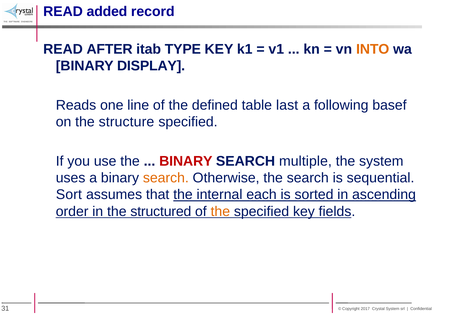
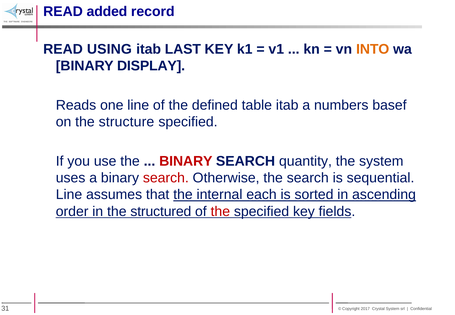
AFTER: AFTER -> USING (109, 49)
TYPE: TYPE -> LAST (183, 49)
table last: last -> itab (287, 105)
following: following -> numbers (341, 105)
multiple: multiple -> quantity (305, 161)
search colour: orange -> red (166, 178)
Sort: Sort -> Line (69, 195)
the colour: orange -> red (220, 211)
